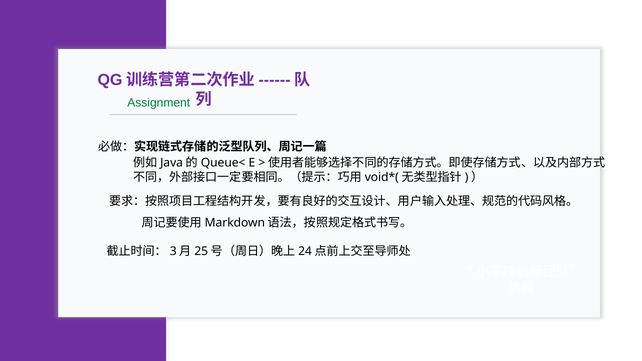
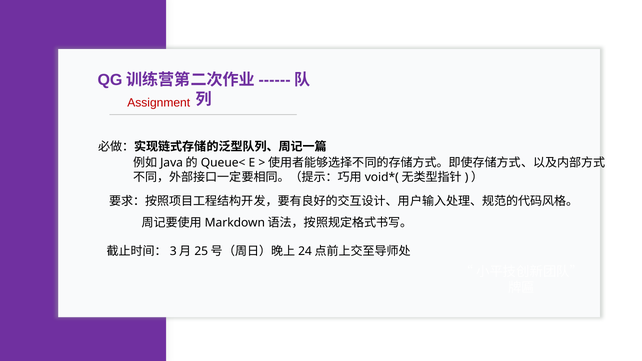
Assignment colour: green -> red (159, 103)
